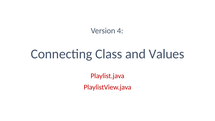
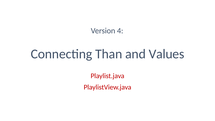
Class: Class -> Than (109, 54)
